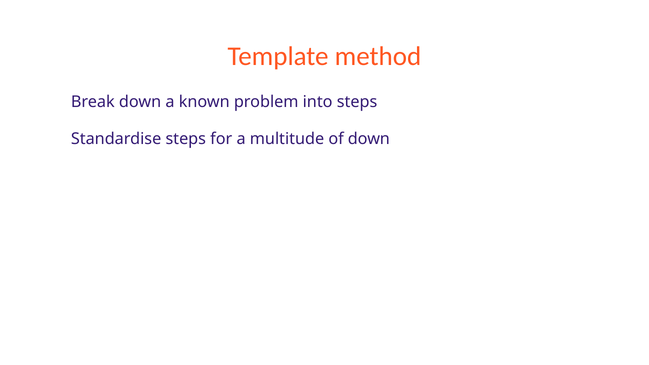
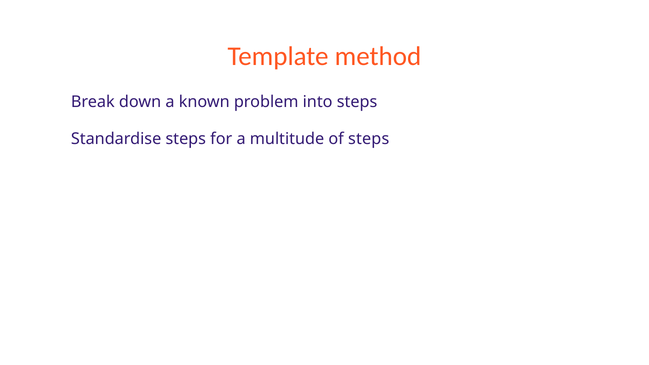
of down: down -> steps (369, 139)
